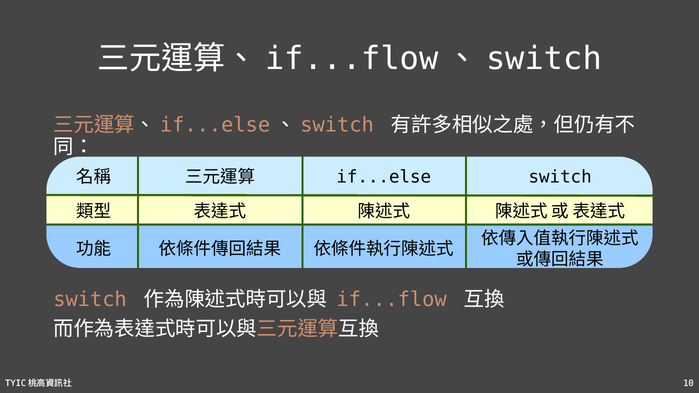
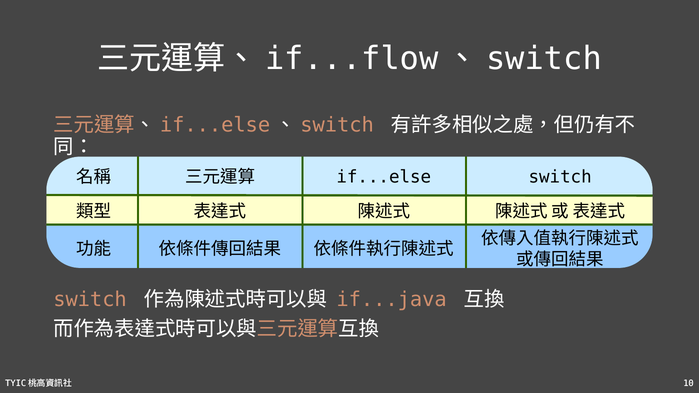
if...flow: if...flow -> if...java (392, 300)
